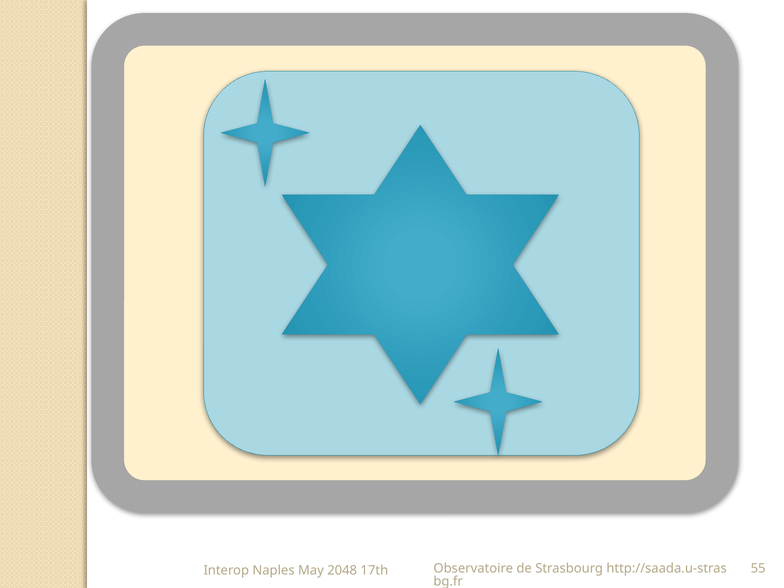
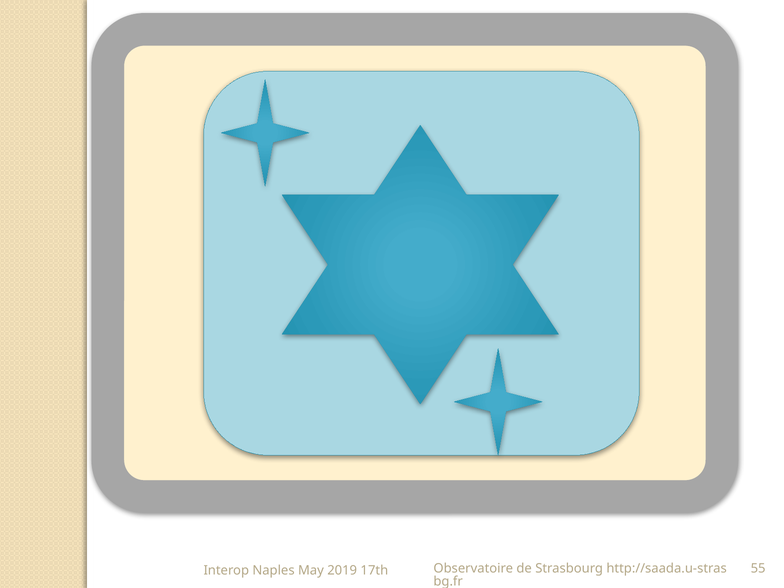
2048: 2048 -> 2019 (342, 571)
